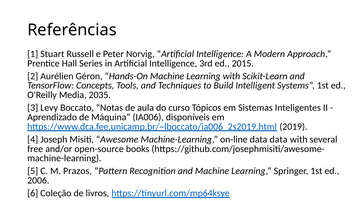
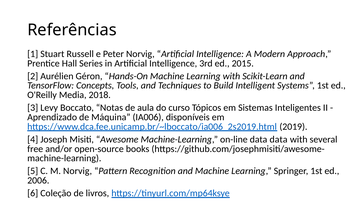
2035: 2035 -> 2018 (100, 95)
M Prazos: Prazos -> Norvig (78, 171)
